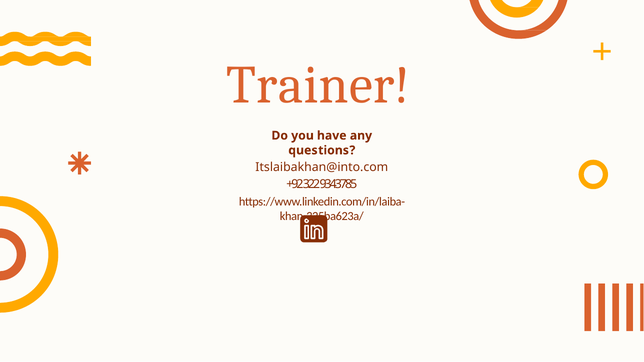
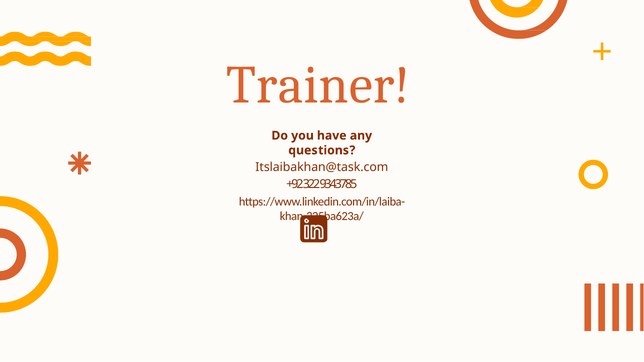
Itslaibakhan@into.com: Itslaibakhan@into.com -> Itslaibakhan@task.com (322, 168)
